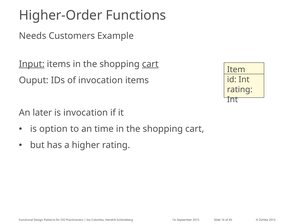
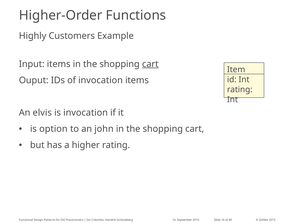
Needs: Needs -> Highly (33, 36)
Input underline: present -> none (32, 64)
later: later -> elvis (42, 112)
time: time -> john (104, 129)
